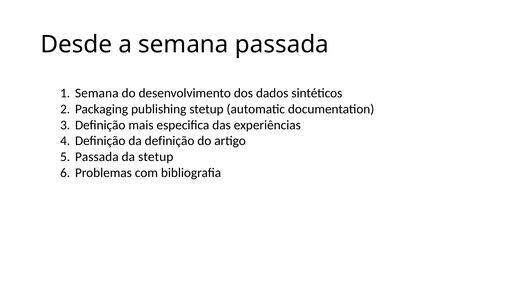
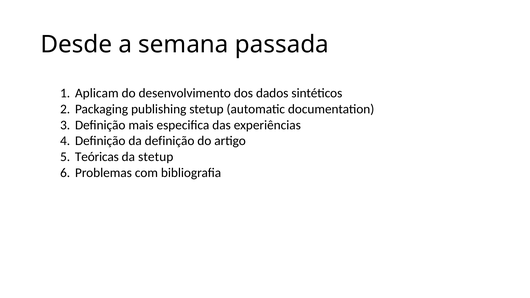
Semana: Semana -> Aplicam (97, 93)
Passada: Passada -> Teóricas (97, 157)
